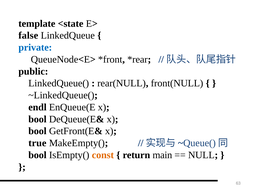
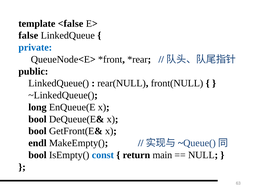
<state: <state -> <false (71, 24)
endl: endl -> long (37, 107)
true: true -> endl (37, 143)
const colour: orange -> blue (103, 155)
